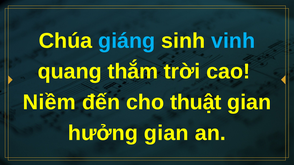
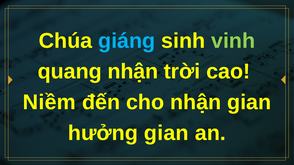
vinh colour: light blue -> light green (233, 41)
quang thắm: thắm -> nhận (133, 72)
cho thuật: thuật -> nhận (196, 103)
